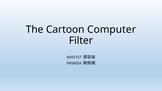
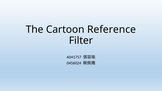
Computer: Computer -> Reference (112, 30)
